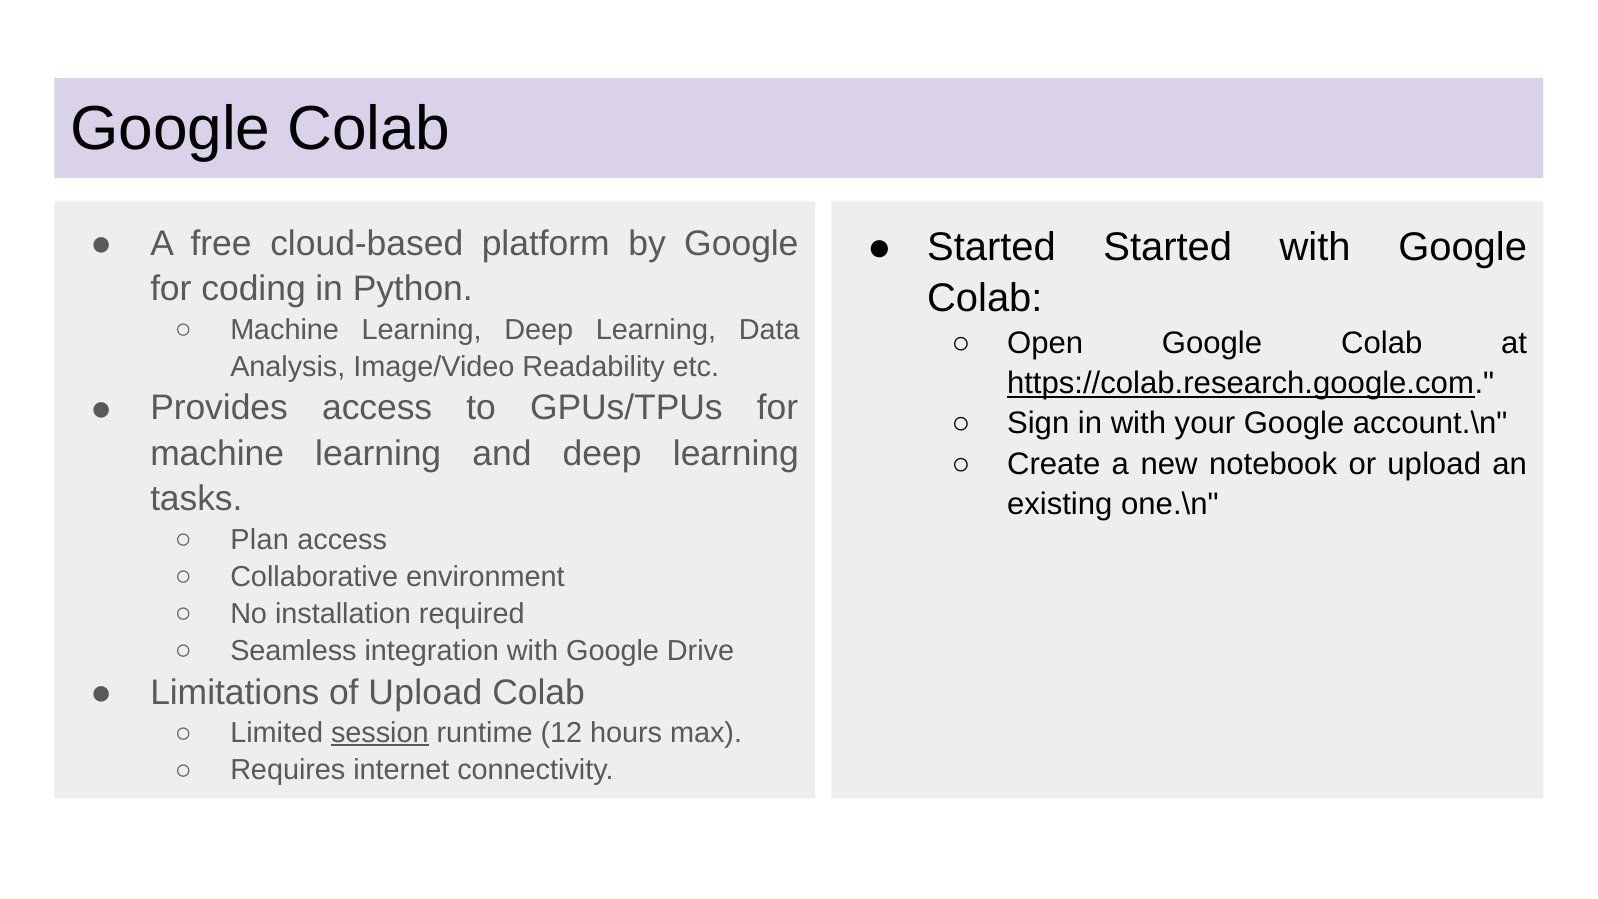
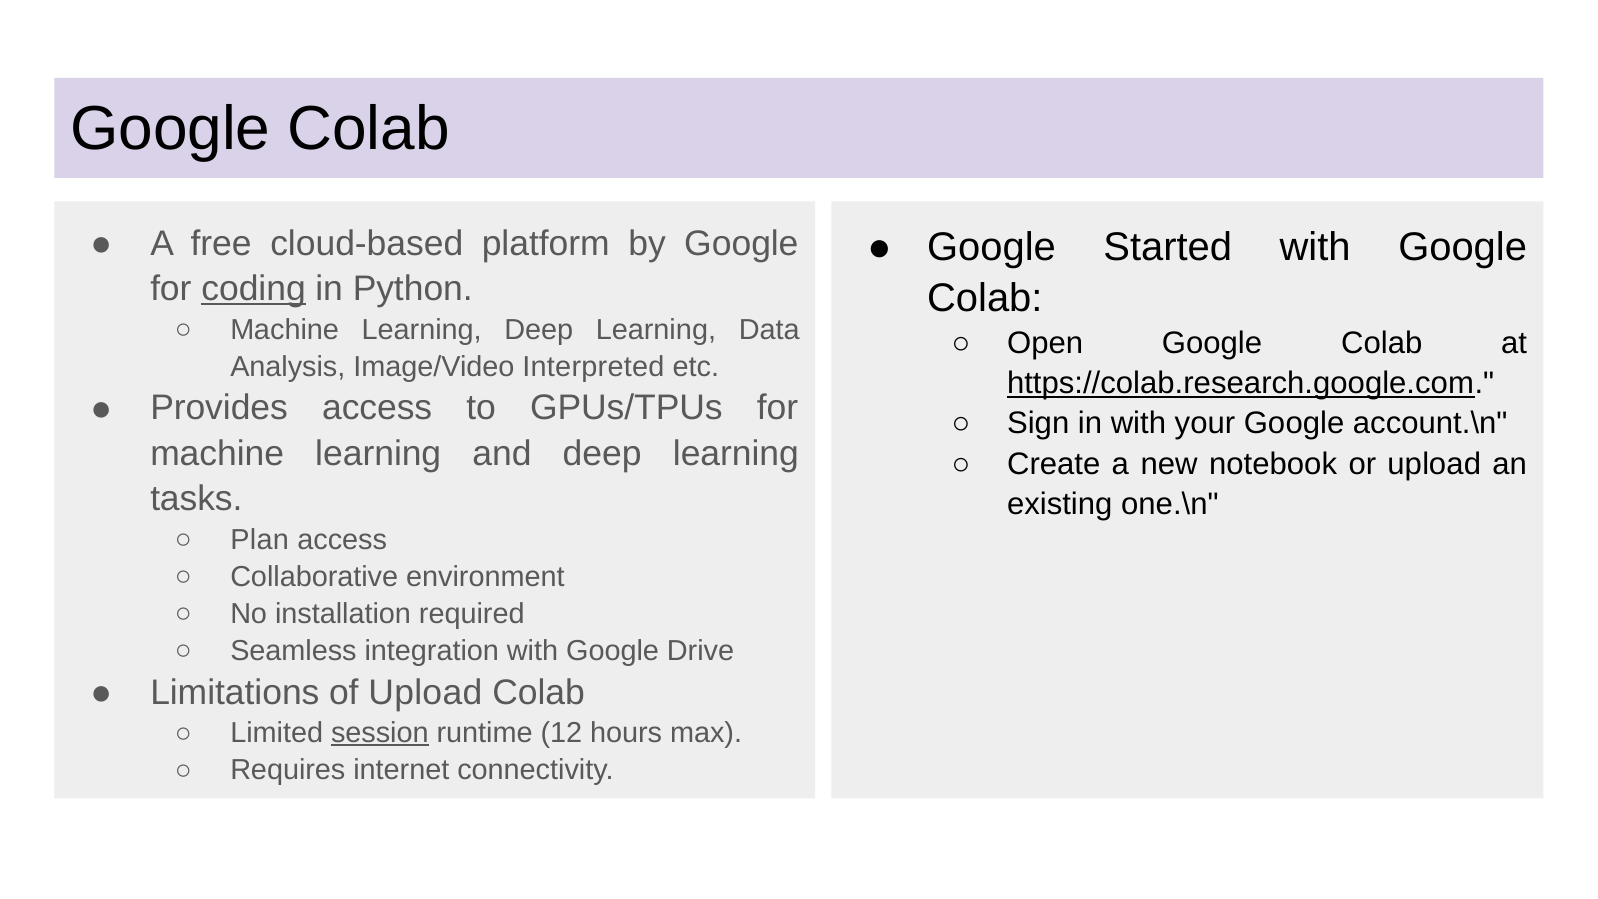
Started: Started -> Google (992, 247)
coding underline: none -> present (254, 289)
Readability: Readability -> Interpreted (593, 366)
